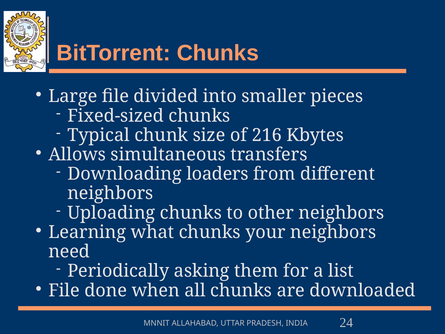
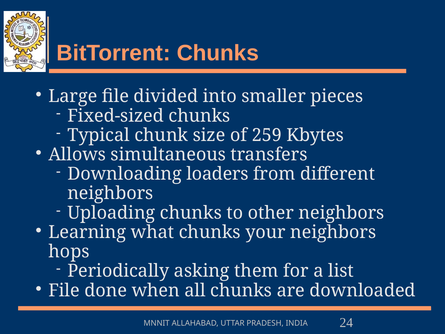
216: 216 -> 259 (267, 135)
need: need -> hops (69, 251)
